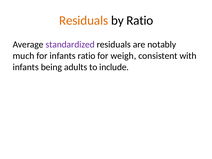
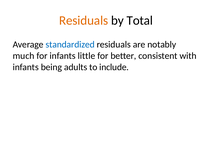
by Ratio: Ratio -> Total (140, 21)
standardized colour: purple -> blue (70, 44)
infants ratio: ratio -> little (87, 56)
weigh: weigh -> better (123, 56)
